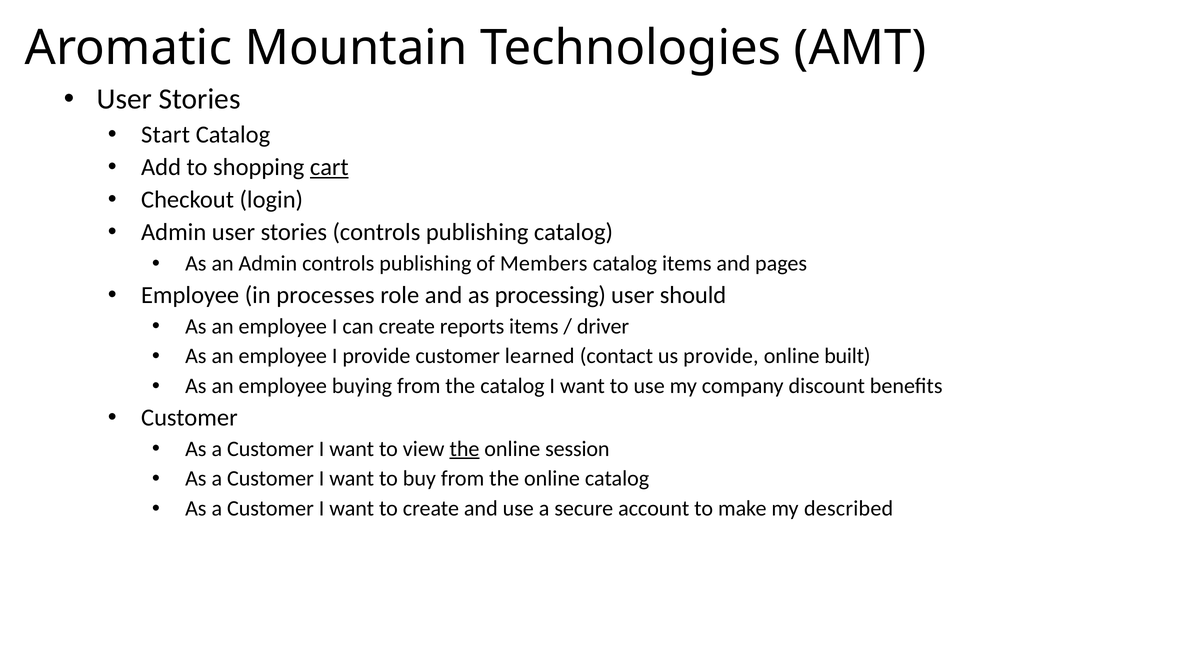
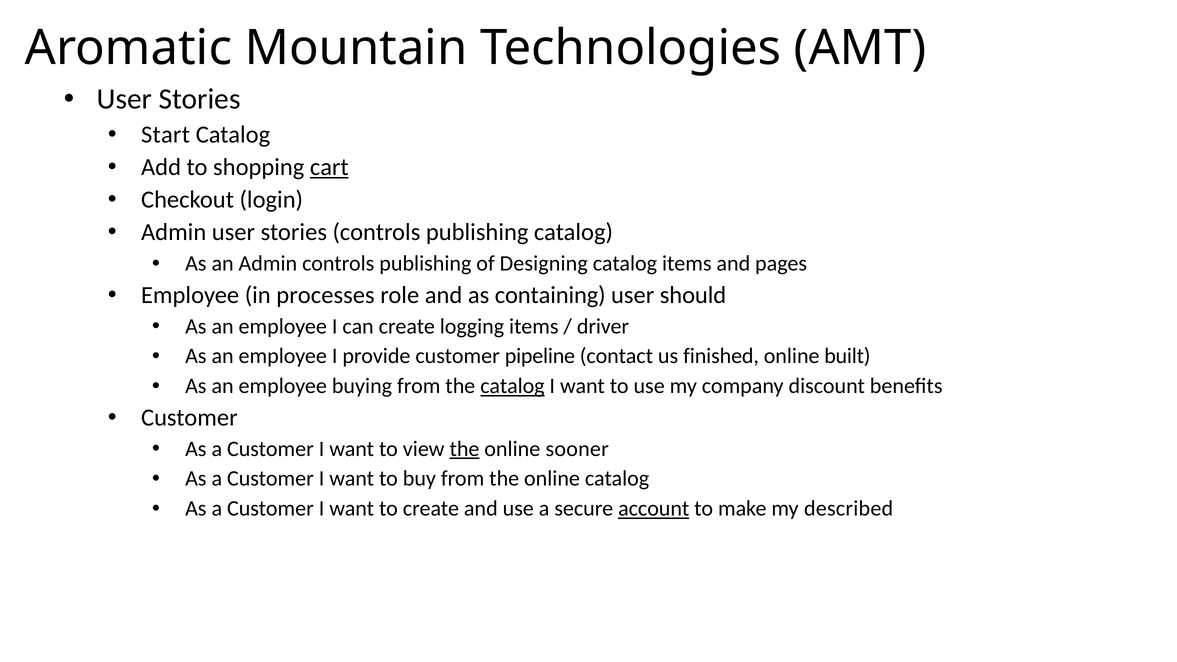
Members: Members -> Designing (544, 264)
processing: processing -> containing (550, 295)
reports: reports -> logging (472, 326)
learned: learned -> pipeline (540, 356)
us provide: provide -> finished (721, 356)
catalog underline: none -> present (512, 386)
session: session -> sooner (577, 449)
account underline: none -> present (654, 509)
